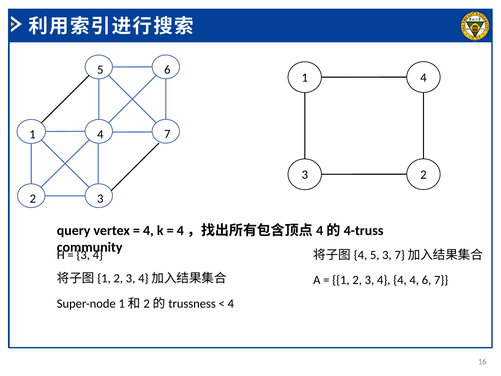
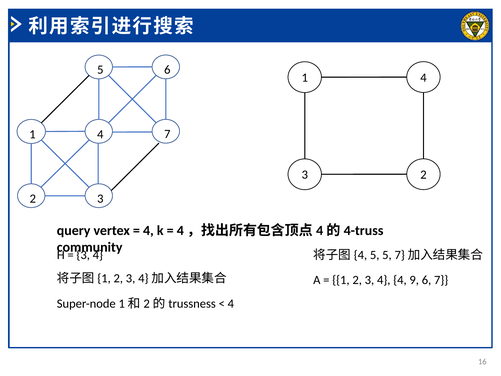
5 3: 3 -> 5 (387, 255)
4 4 4: 4 -> 9 (414, 280)
